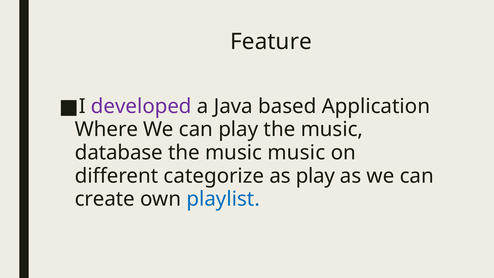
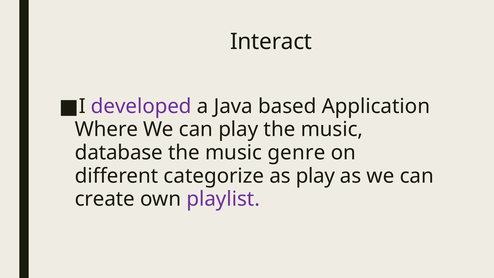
Feature: Feature -> Interact (271, 42)
music music: music -> genre (296, 153)
playlist colour: blue -> purple (223, 199)
